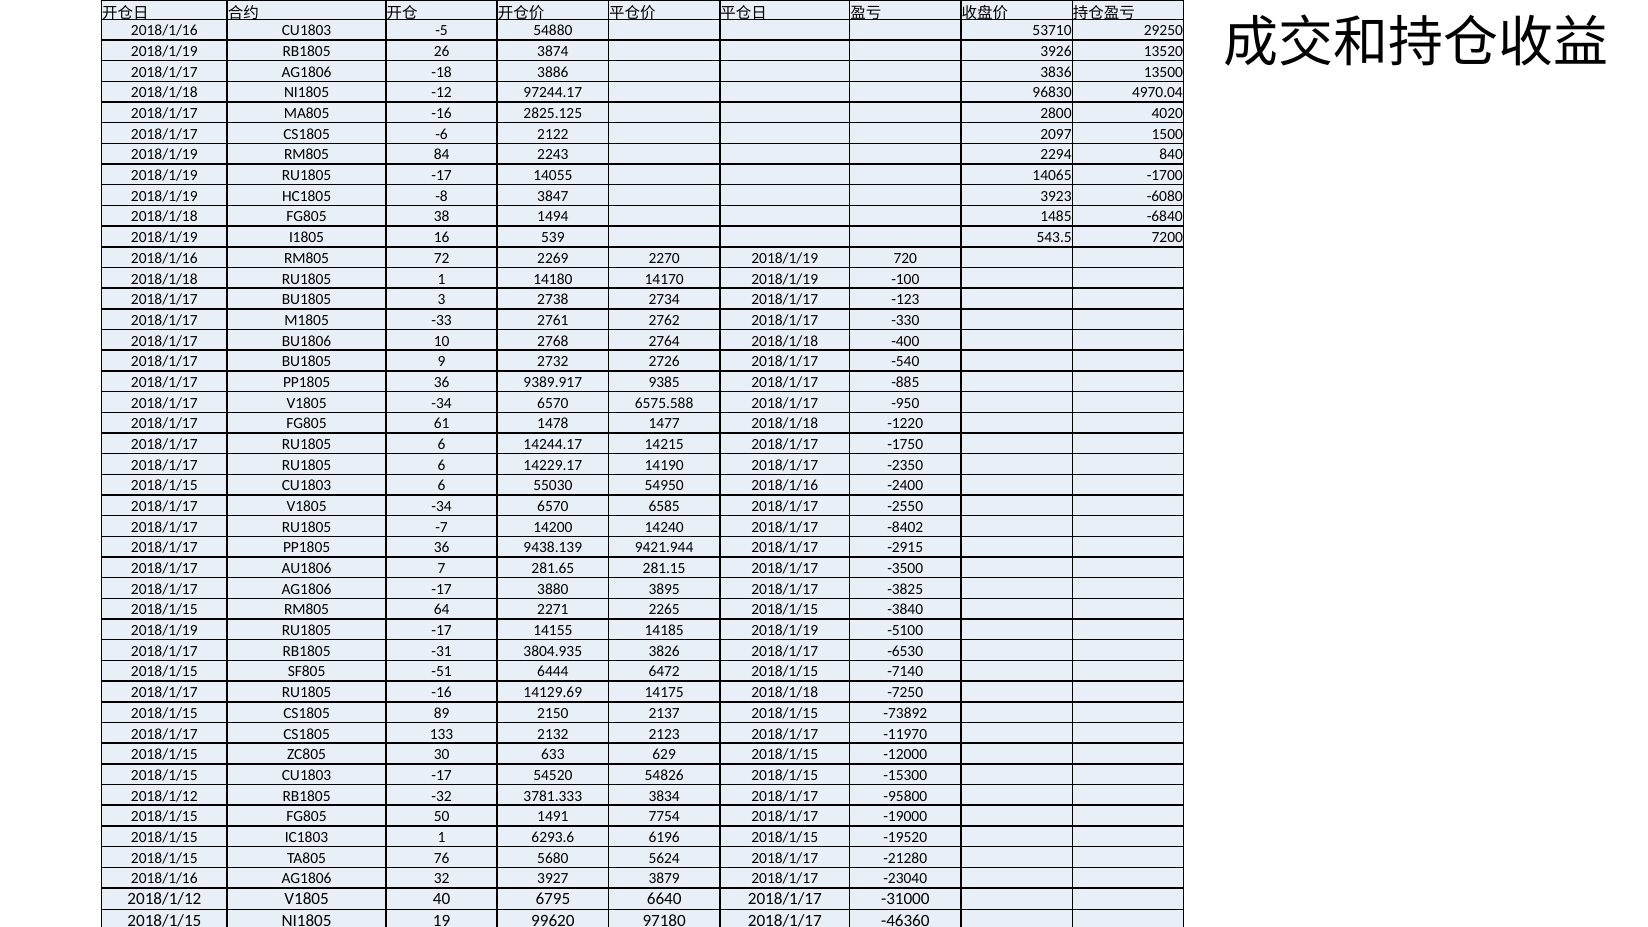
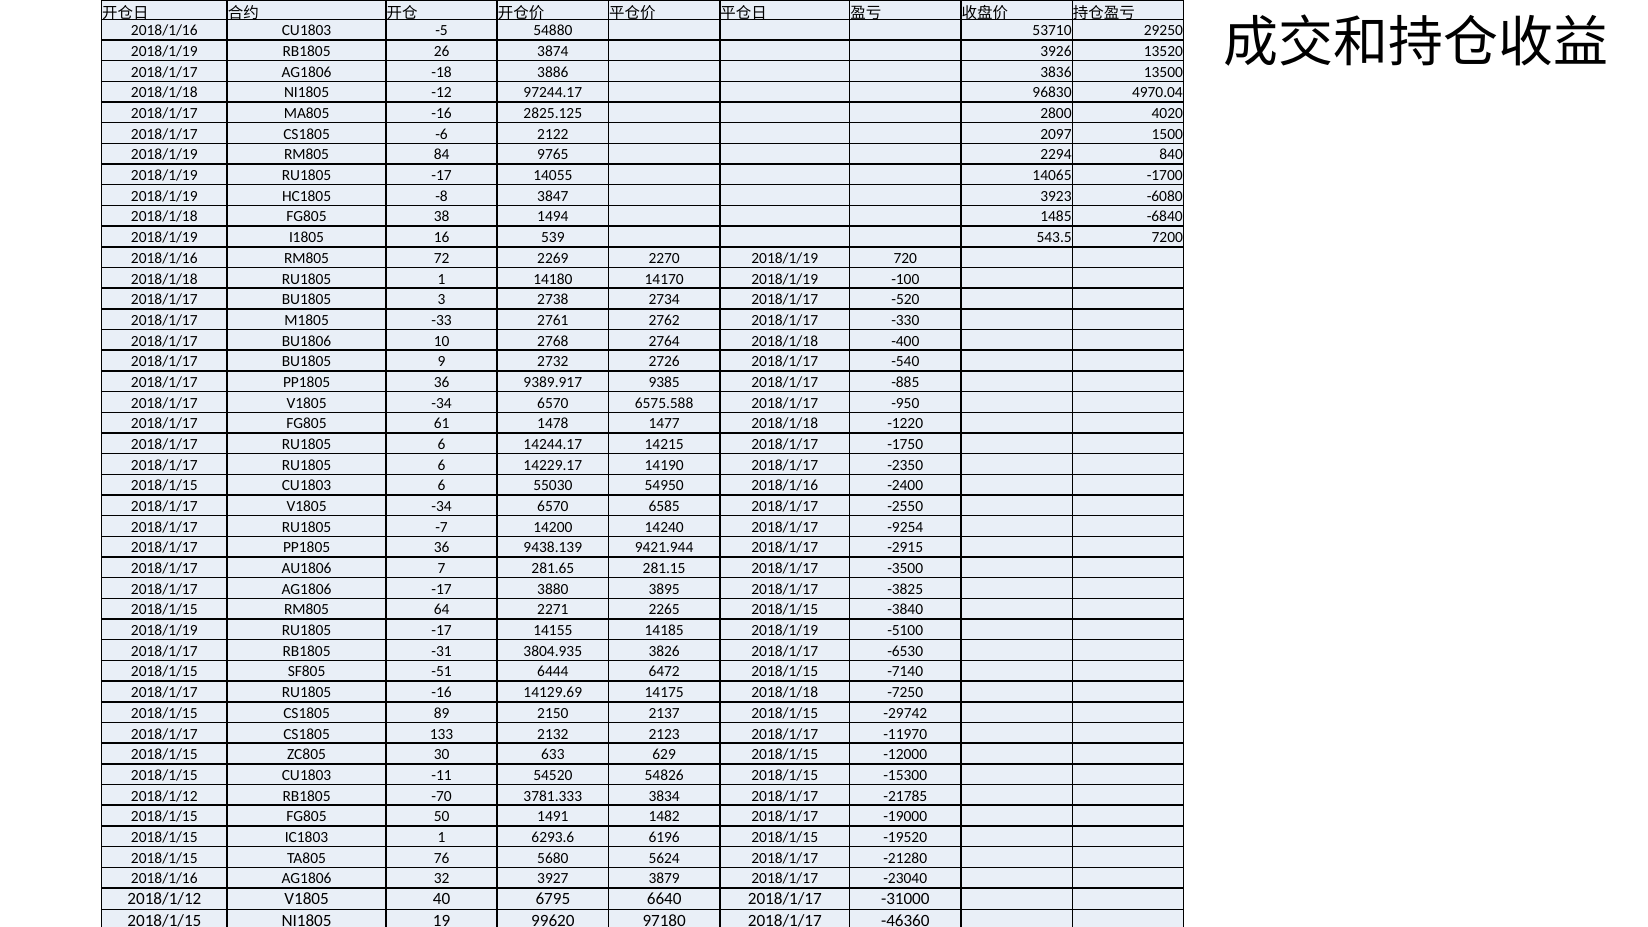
2243: 2243 -> 9765 (553, 155)
-123: -123 -> -520 (905, 300)
-8402: -8402 -> -9254 (905, 527)
-73892: -73892 -> -29742 (905, 713)
CU1803 -17: -17 -> -11 (442, 775)
-32: -32 -> -70 (442, 796)
-95800: -95800 -> -21785 (905, 796)
7754: 7754 -> 1482 (664, 817)
